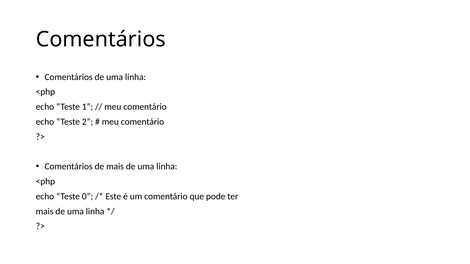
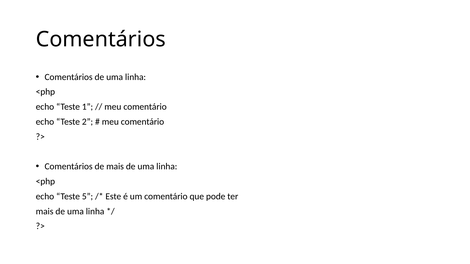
0: 0 -> 5 (88, 197)
